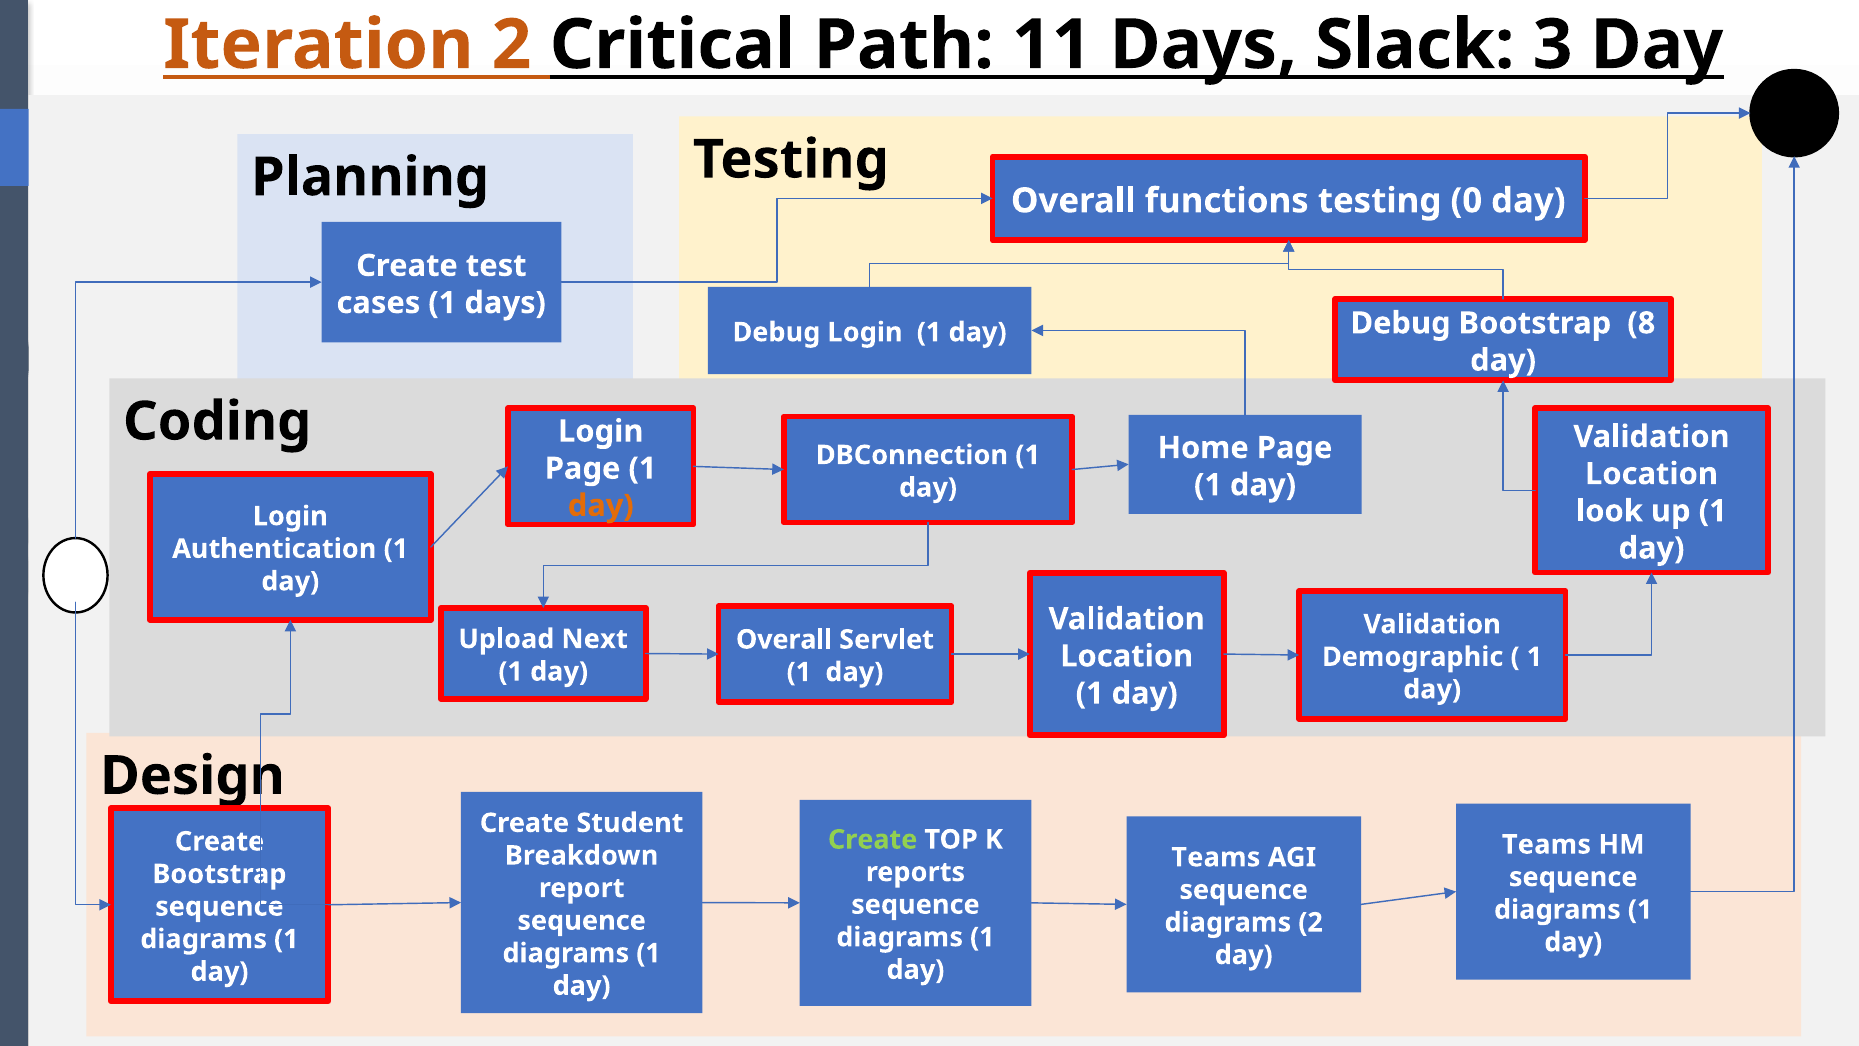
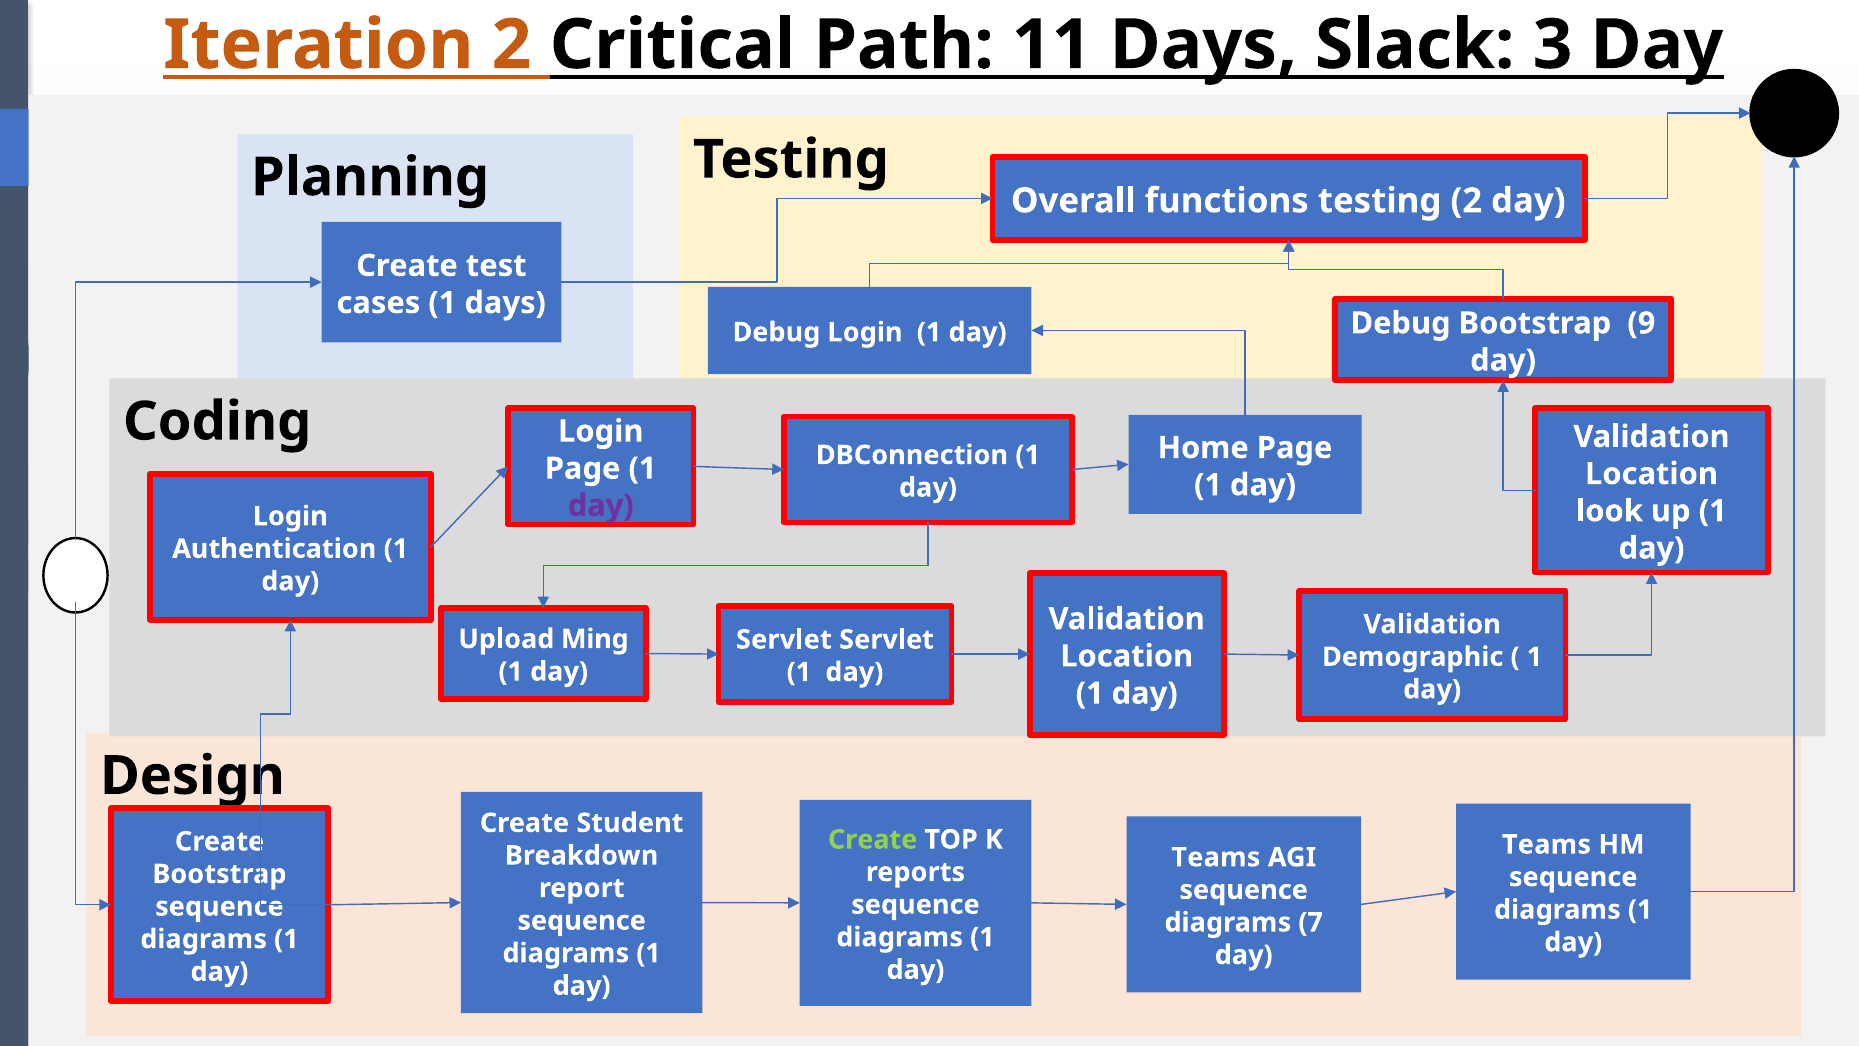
testing 0: 0 -> 2 (1466, 201)
8: 8 -> 9 (1641, 323)
day colour: orange -> purple (601, 506)
Next: Next -> Ming (595, 639)
Overall: Overall -> Servlet (784, 639)
diagrams 2: 2 -> 7 (1311, 922)
